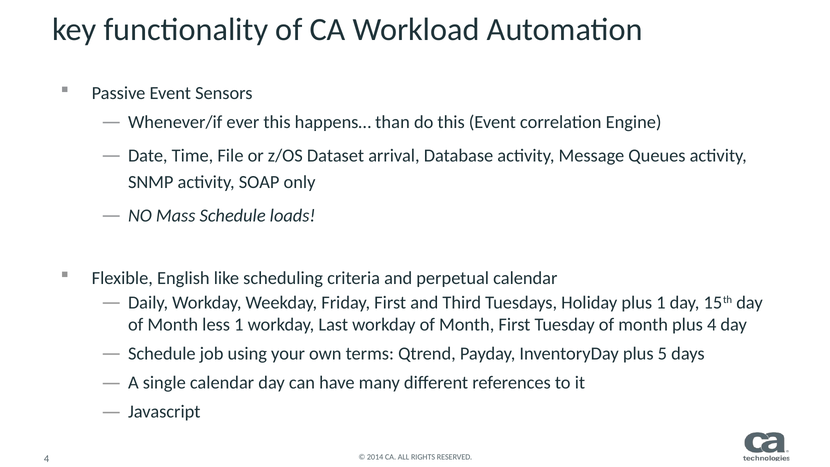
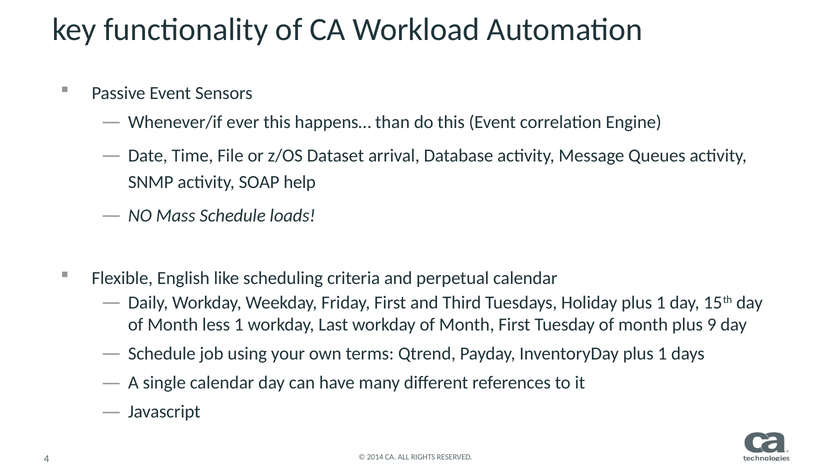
only: only -> help (300, 182)
plus 4: 4 -> 9 (712, 325)
InventoryDay plus 5: 5 -> 1 (662, 354)
